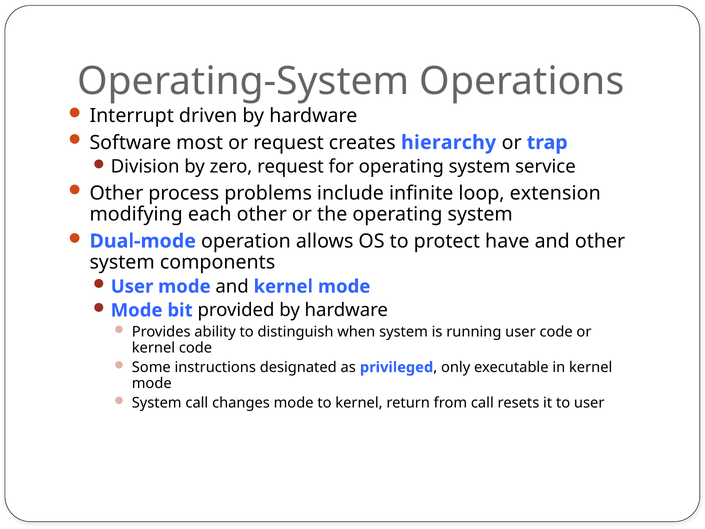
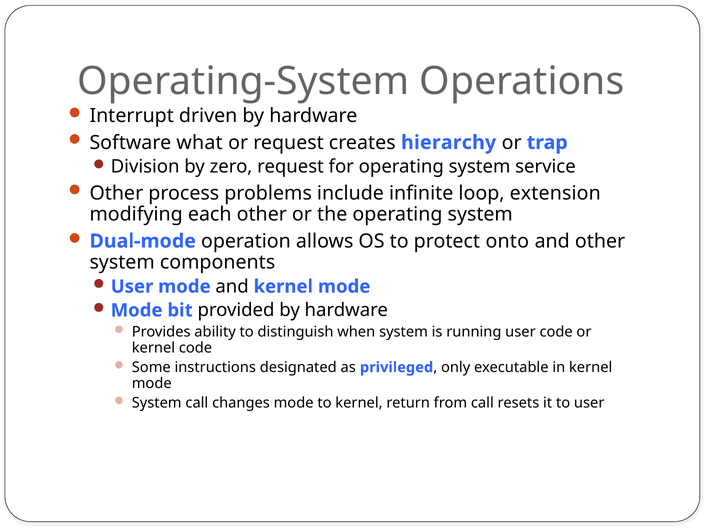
most: most -> what (200, 142)
have: have -> onto (507, 241)
